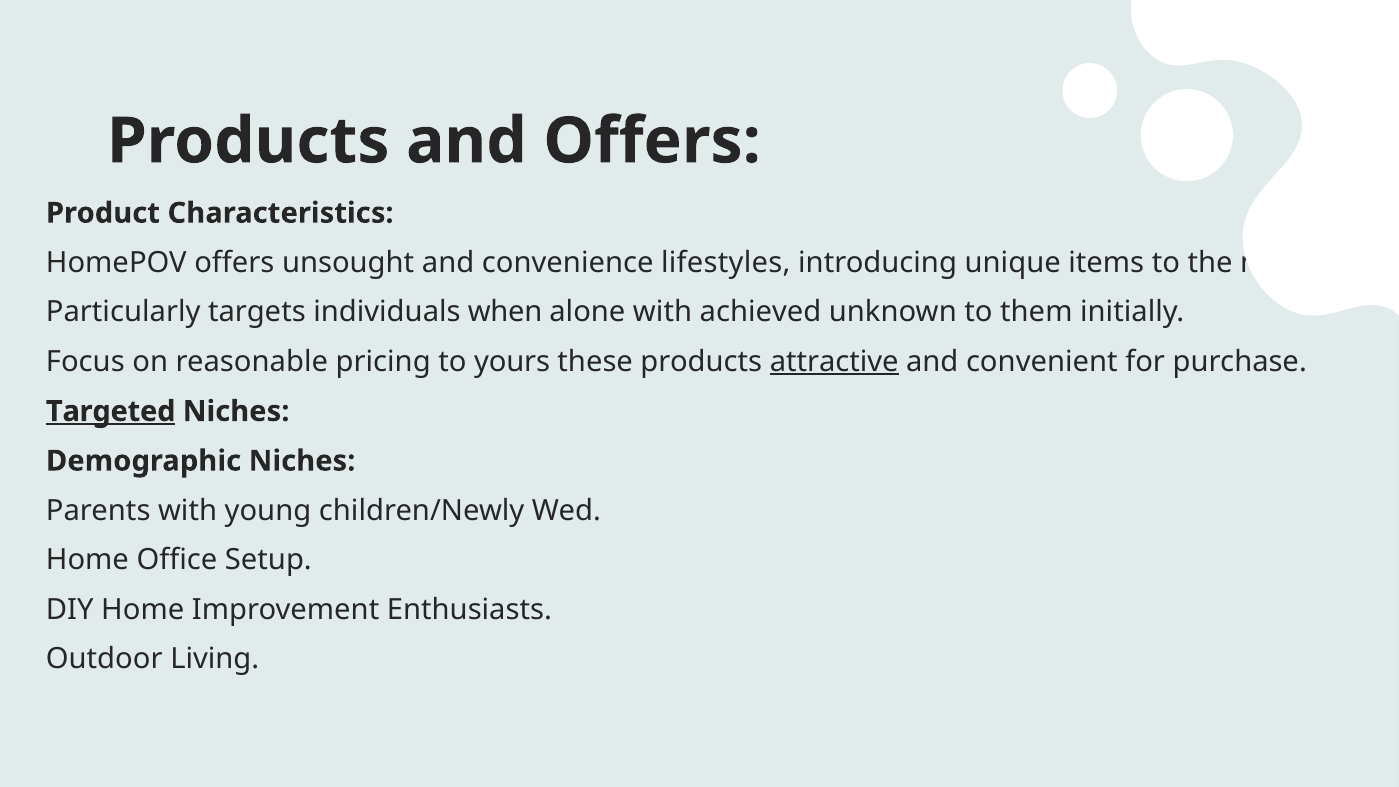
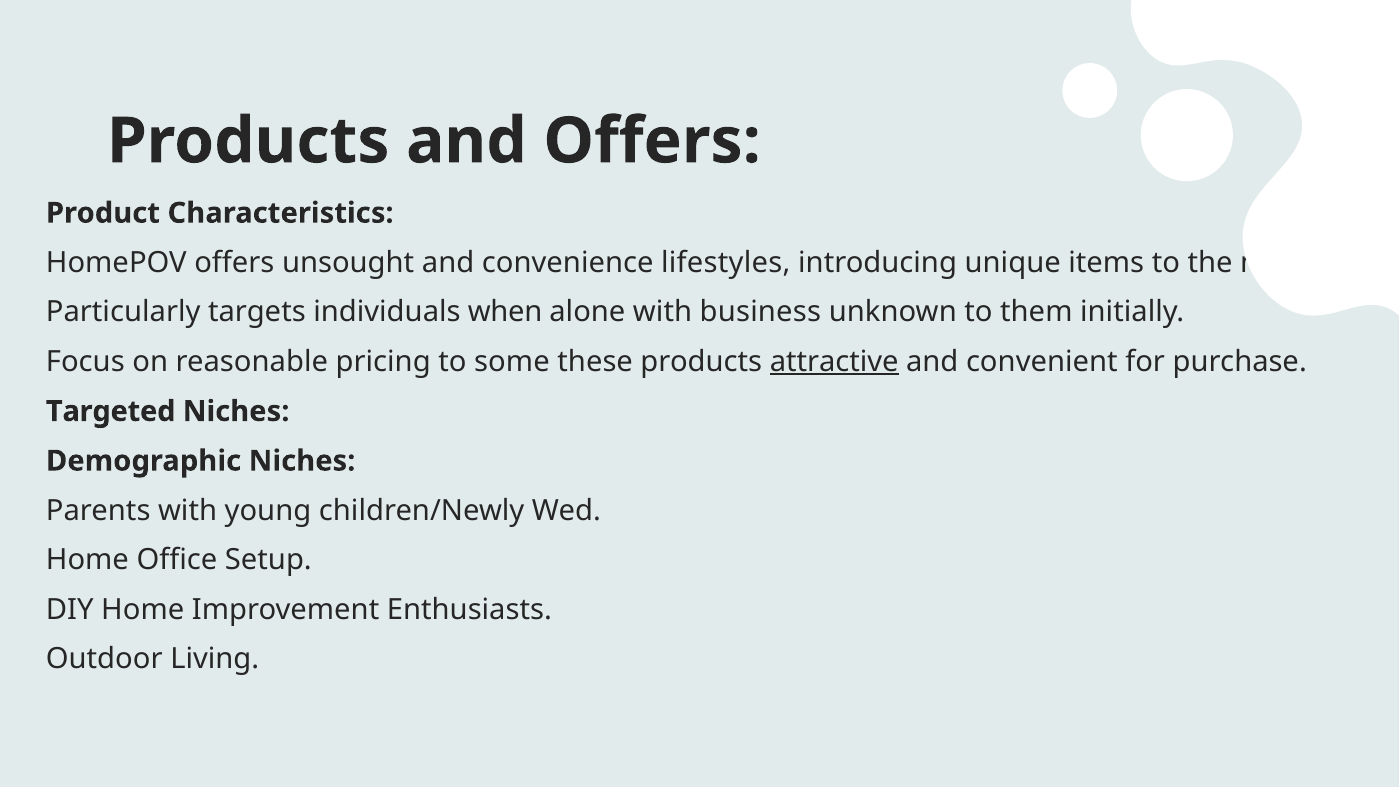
achieved: achieved -> business (760, 312)
yours: yours -> some (512, 362)
Targeted underline: present -> none (111, 411)
